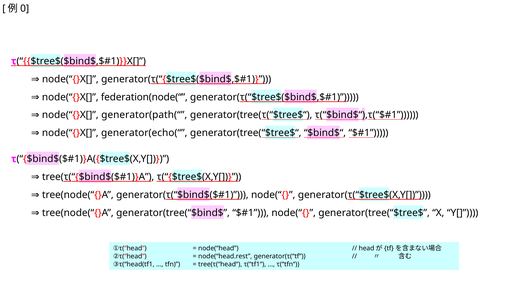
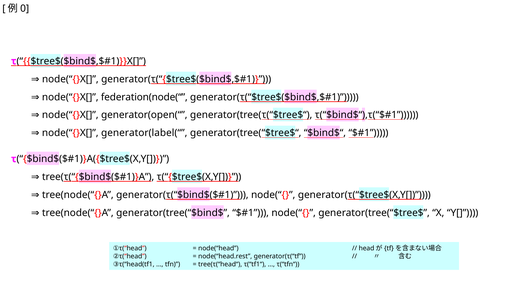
generator(path(“: generator(path(“ -> generator(open(“ (144, 115)
generator(echo(“: generator(echo(“ -> generator(label(“ (144, 133)
